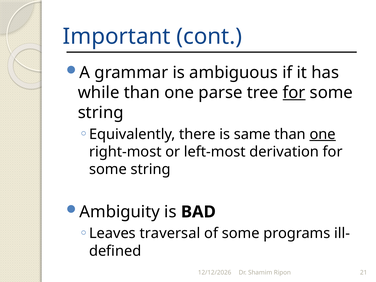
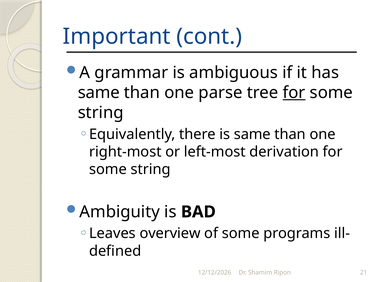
while: while -> same (99, 93)
one underline: present -> none (323, 134)
traversal: traversal -> overview (170, 233)
